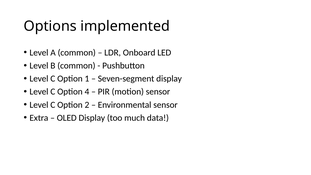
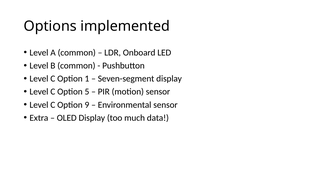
4: 4 -> 5 (87, 92)
2: 2 -> 9 (87, 105)
